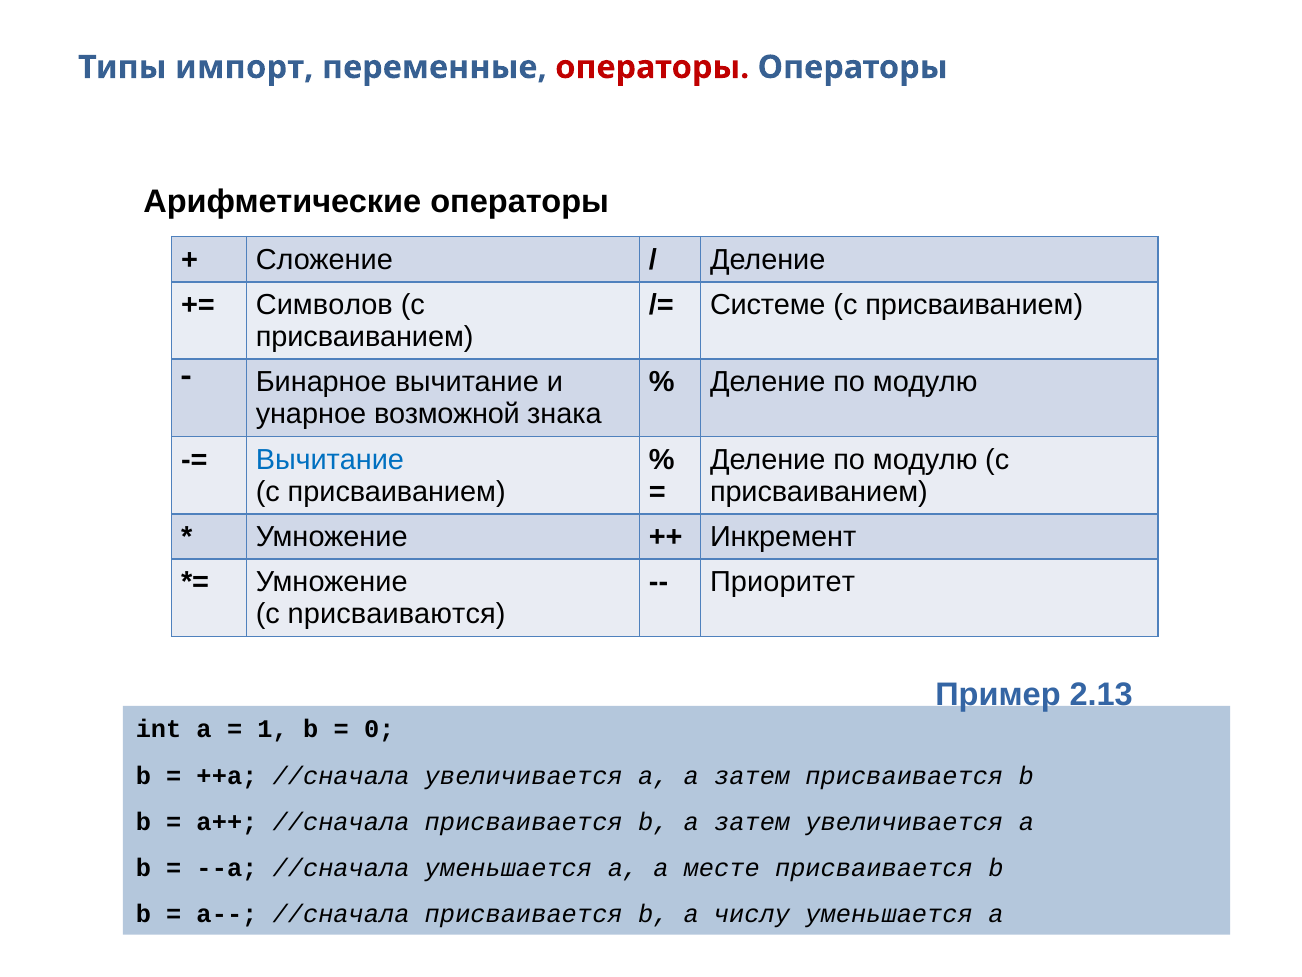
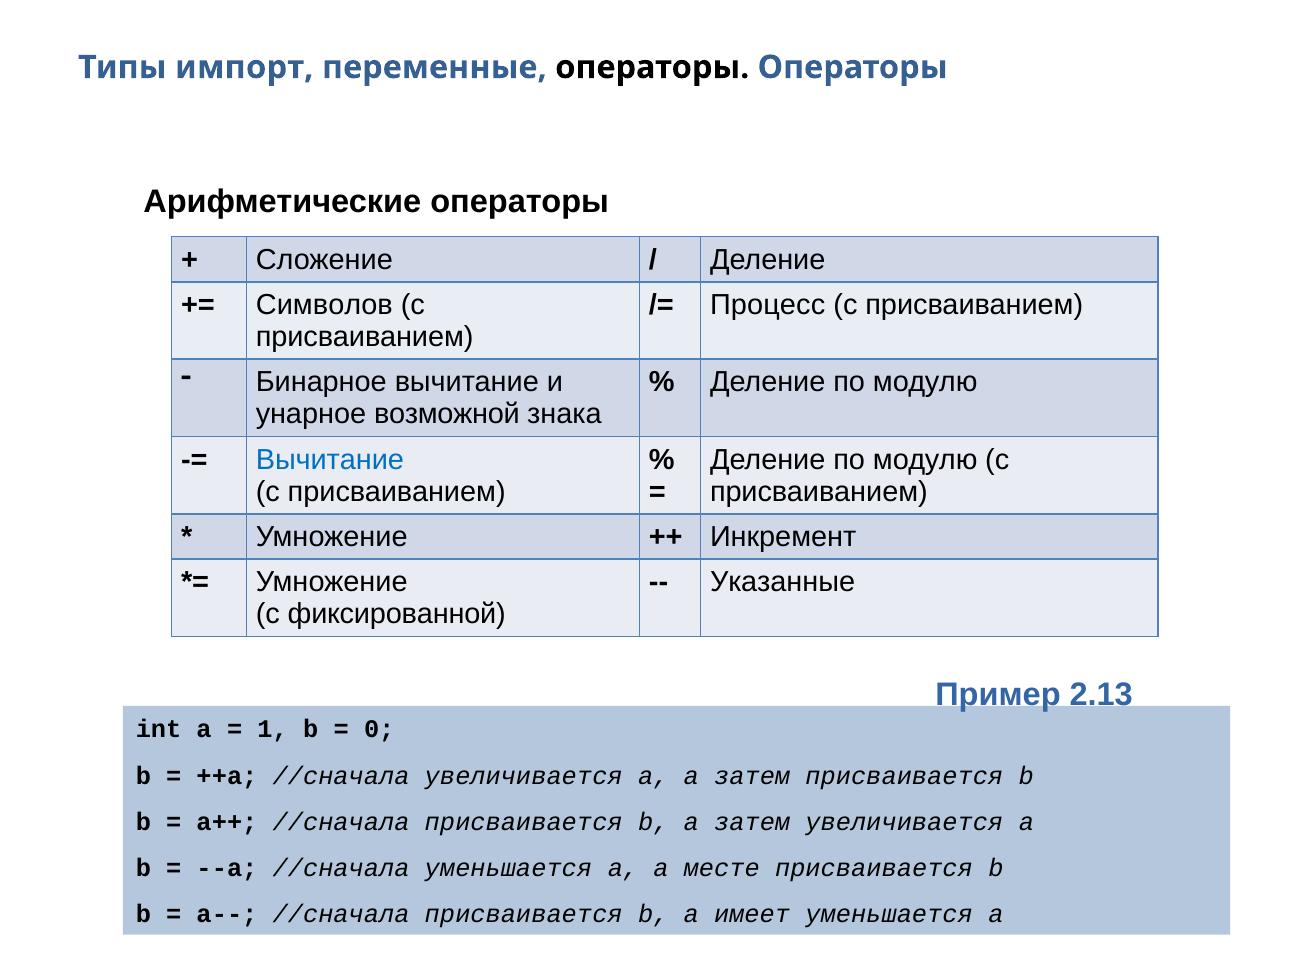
операторы colour: red -> black (652, 67)
Системе: Системе -> Процесс (768, 305)
Приоритет: Приоритет -> Указанные (783, 582)
nрисваиваются: nрисваиваются -> фиксированной (397, 614)
числу: числу -> имеет (752, 914)
